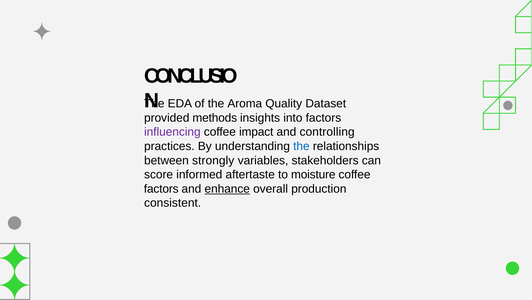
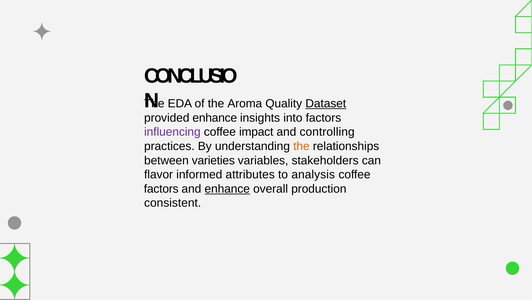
Dataset underline: none -> present (326, 103)
provided methods: methods -> enhance (215, 118)
the colour: blue -> orange (301, 146)
strongly: strongly -> varieties (213, 160)
score: score -> flavor (159, 174)
aftertaste: aftertaste -> attributes (250, 174)
moisture: moisture -> analysis (313, 174)
